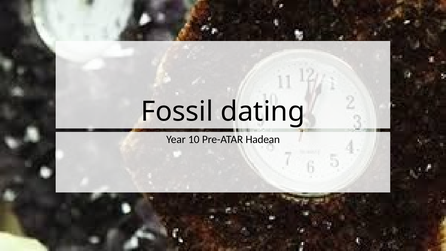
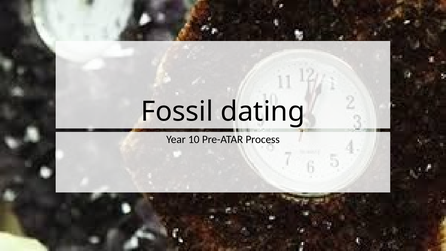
Hadean: Hadean -> Process (263, 139)
